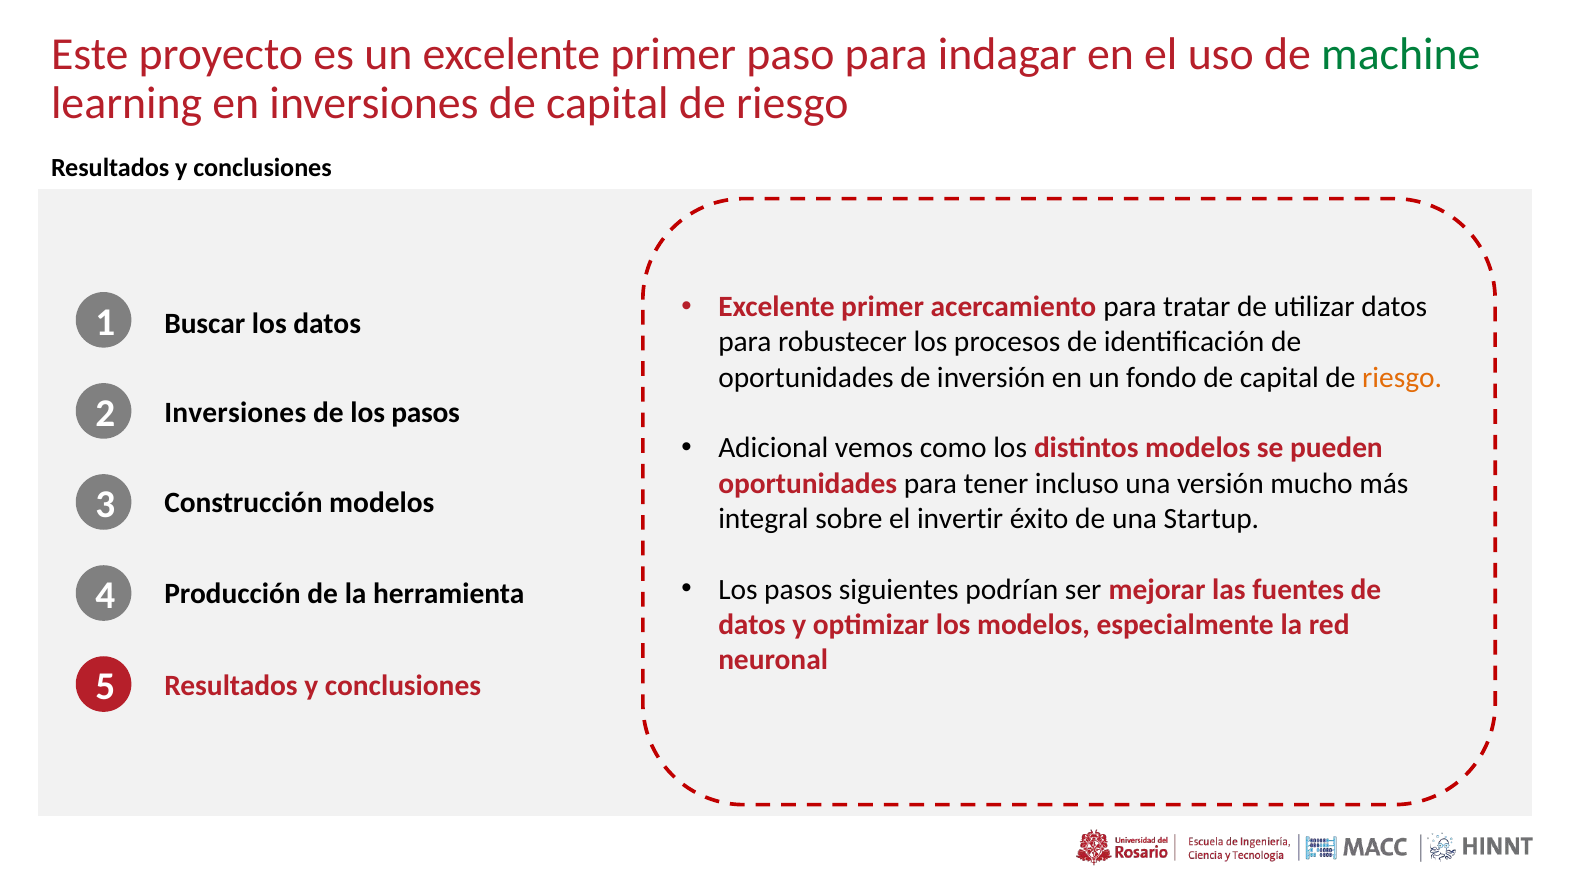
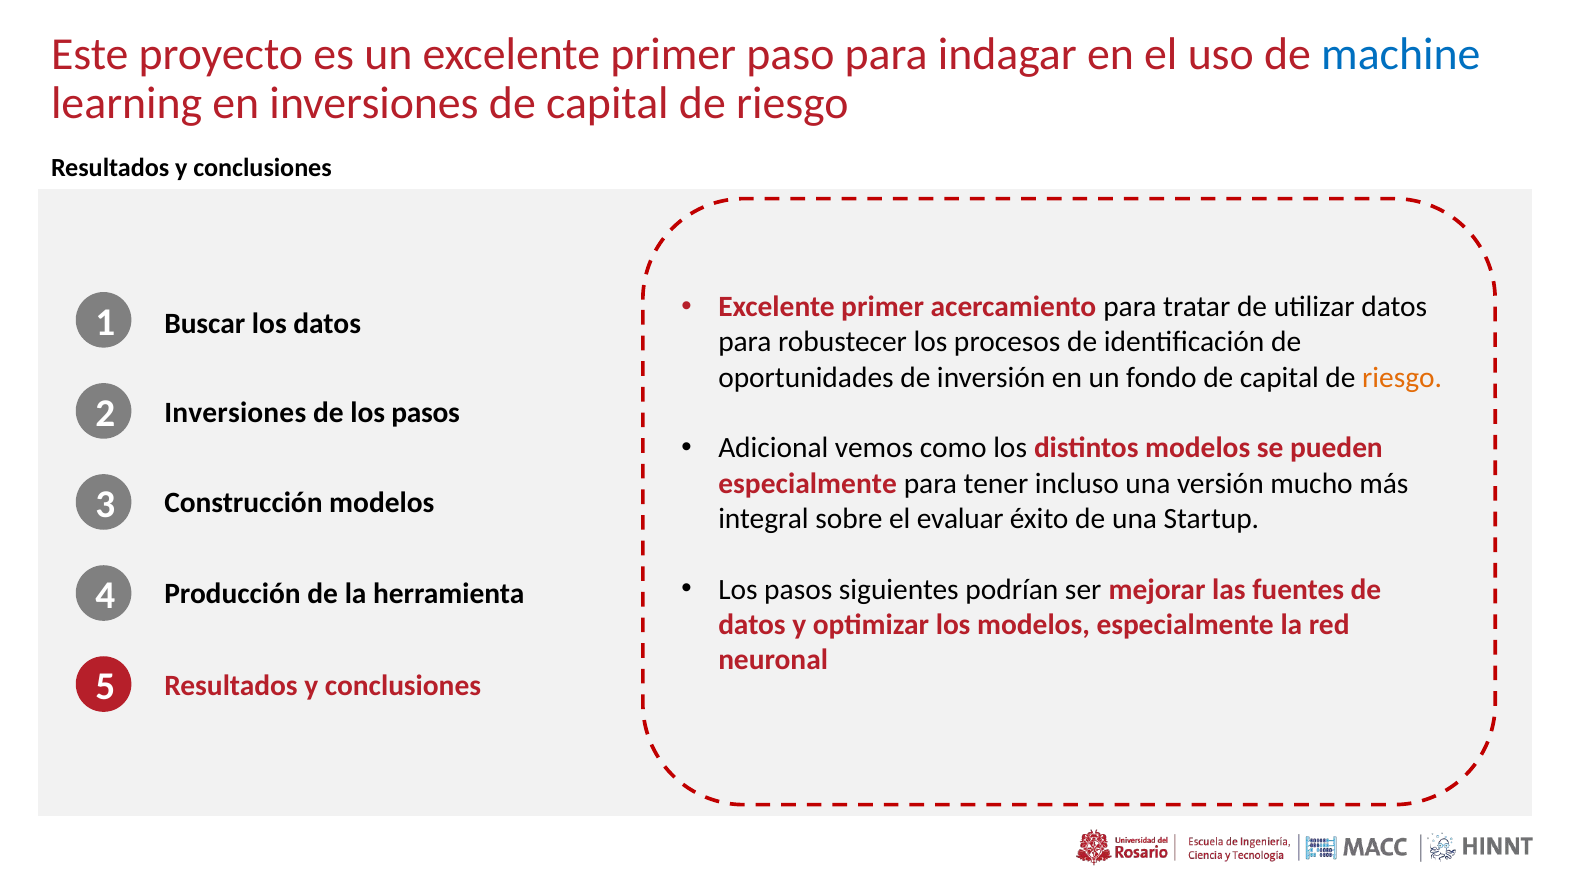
machine colour: green -> blue (1401, 54)
oportunidades: oportunidades -> especialmente (808, 484)
invertir: invertir -> evaluar (960, 519)
